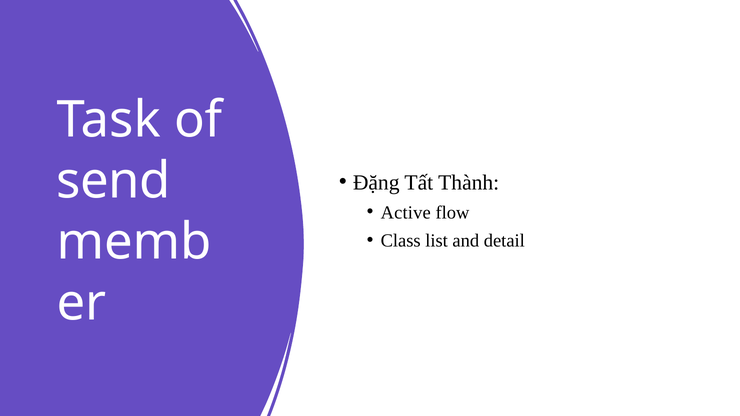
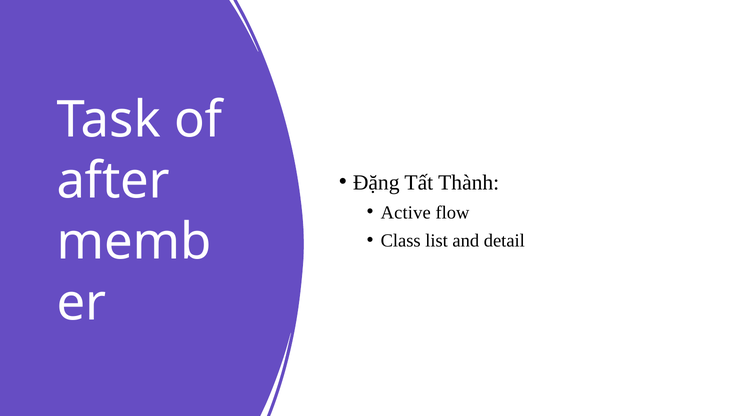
send: send -> after (113, 181)
